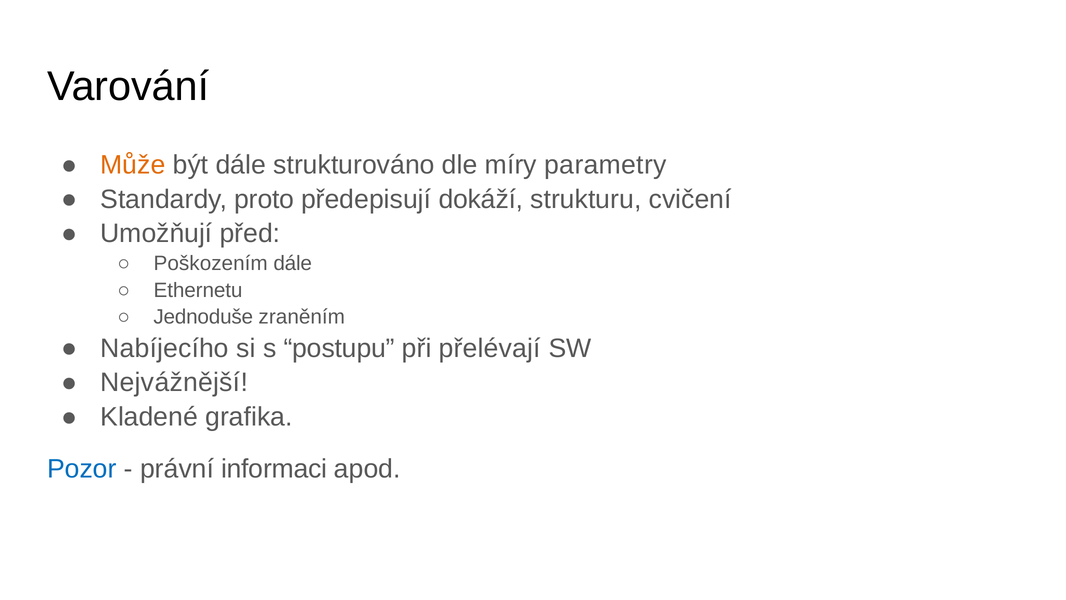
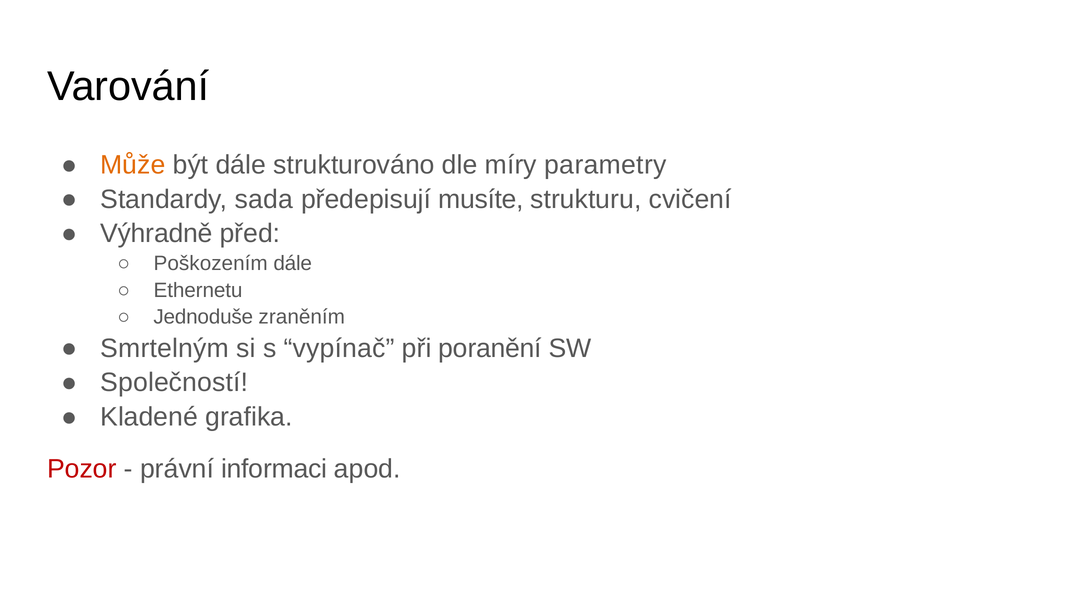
proto: proto -> sada (264, 199)
dokáží: dokáží -> musíte (481, 199)
Umožňují: Umožňují -> Výhradně (156, 233)
Nabíjecího: Nabíjecího -> Smrtelným (165, 348)
postupu: postupu -> vypínač (339, 348)
přelévají: přelévají -> poranění (490, 348)
Nejvážnější: Nejvážnější -> Společností (174, 382)
Pozor colour: blue -> red (82, 469)
